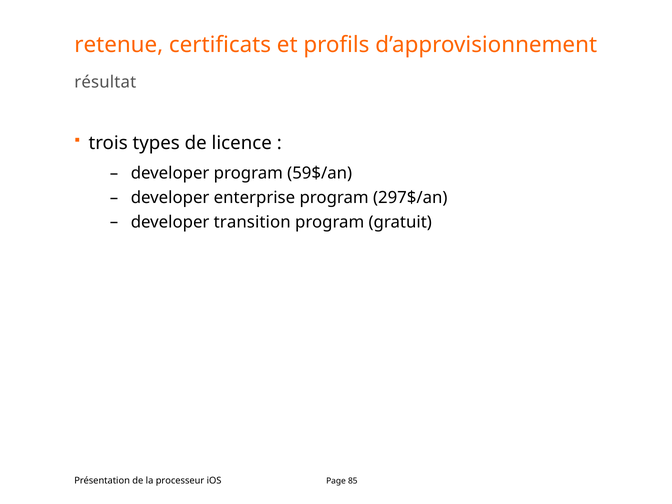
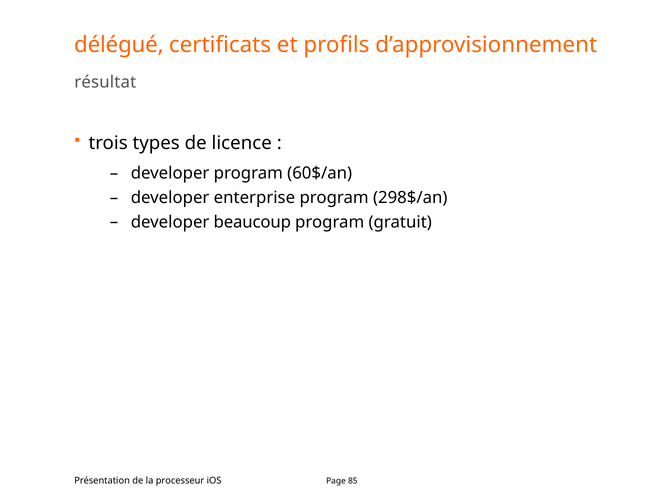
retenue: retenue -> délégué (119, 45)
59$/an: 59$/an -> 60$/an (320, 173)
297$/an: 297$/an -> 298$/an (410, 198)
transition: transition -> beaucoup (252, 222)
